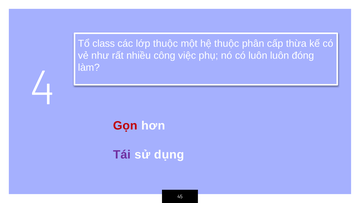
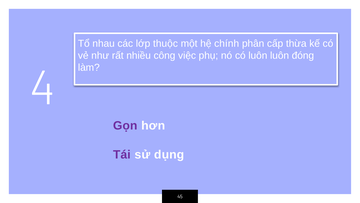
class: class -> nhau (104, 43)
hệ thuộc: thuộc -> chính (227, 43)
Gọn colour: red -> purple (125, 125)
